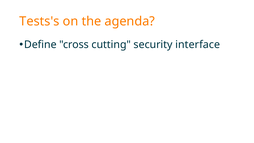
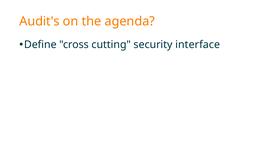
Tests's: Tests's -> Audit's (39, 21)
